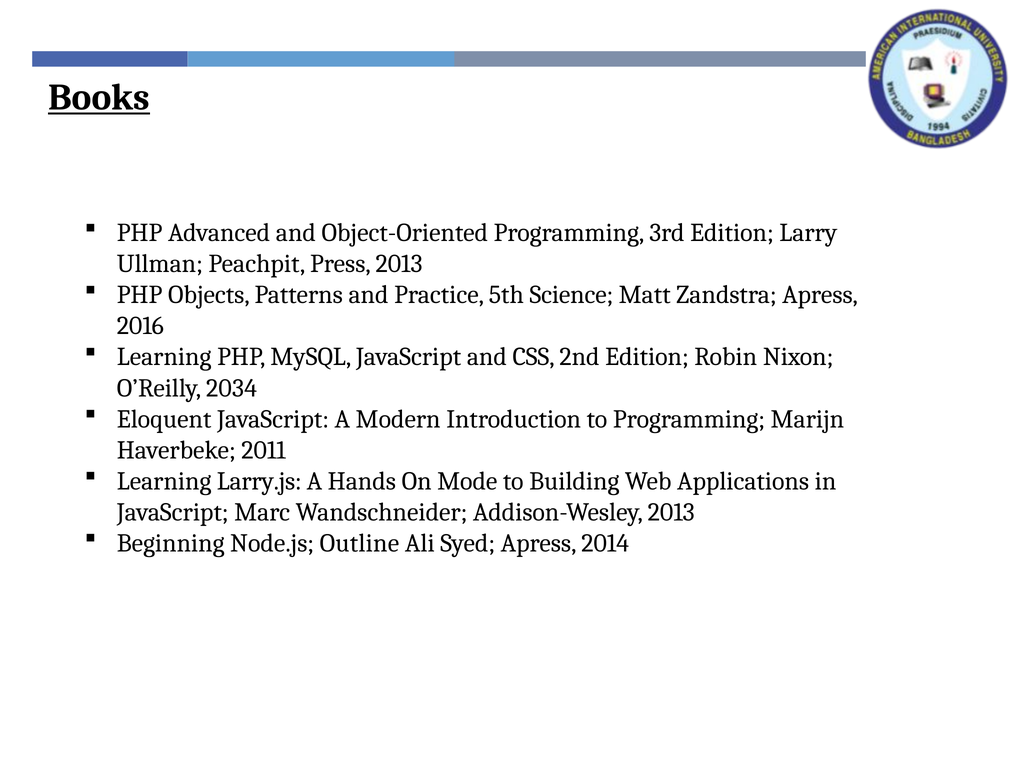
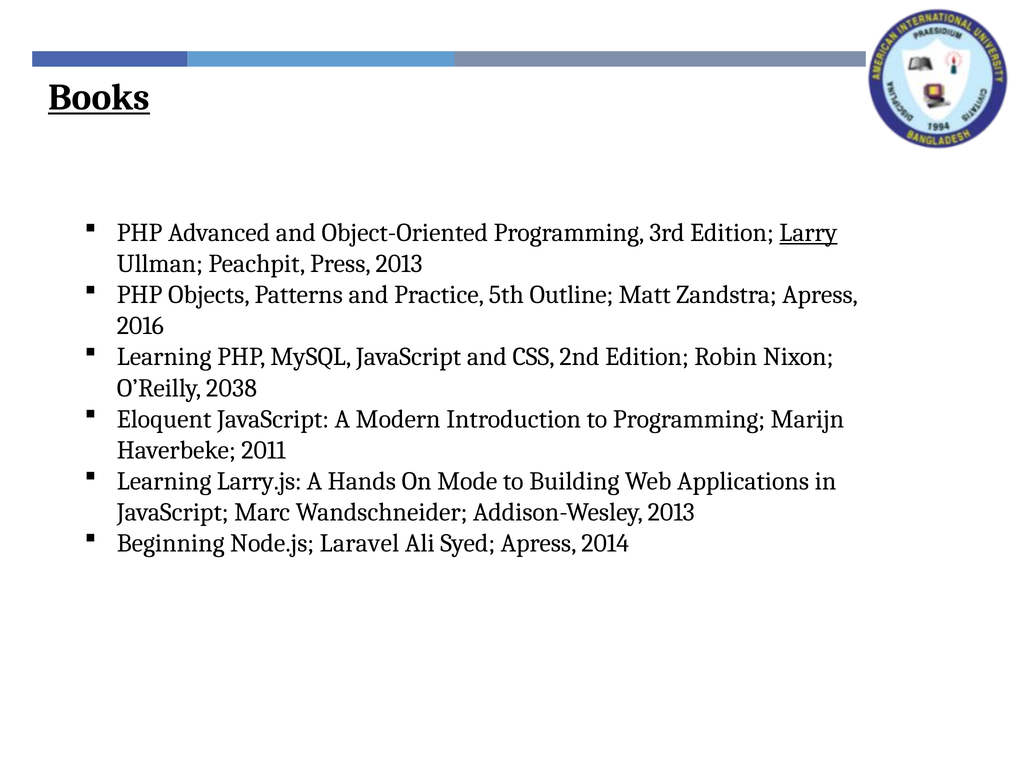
Larry underline: none -> present (808, 233)
Science: Science -> Outline (571, 295)
2034: 2034 -> 2038 (232, 388)
Outline: Outline -> Laravel (359, 543)
